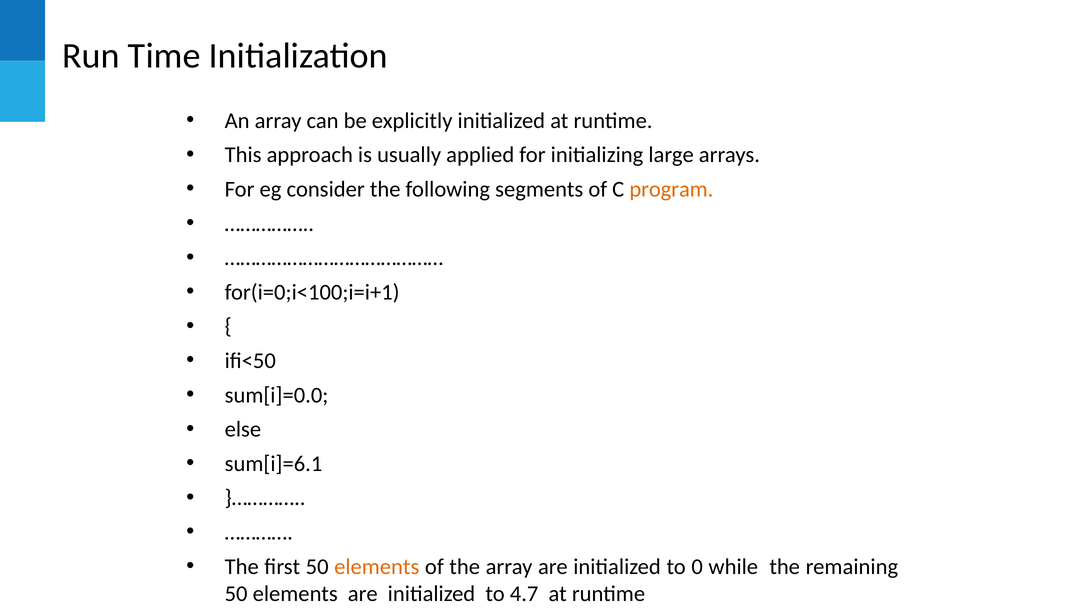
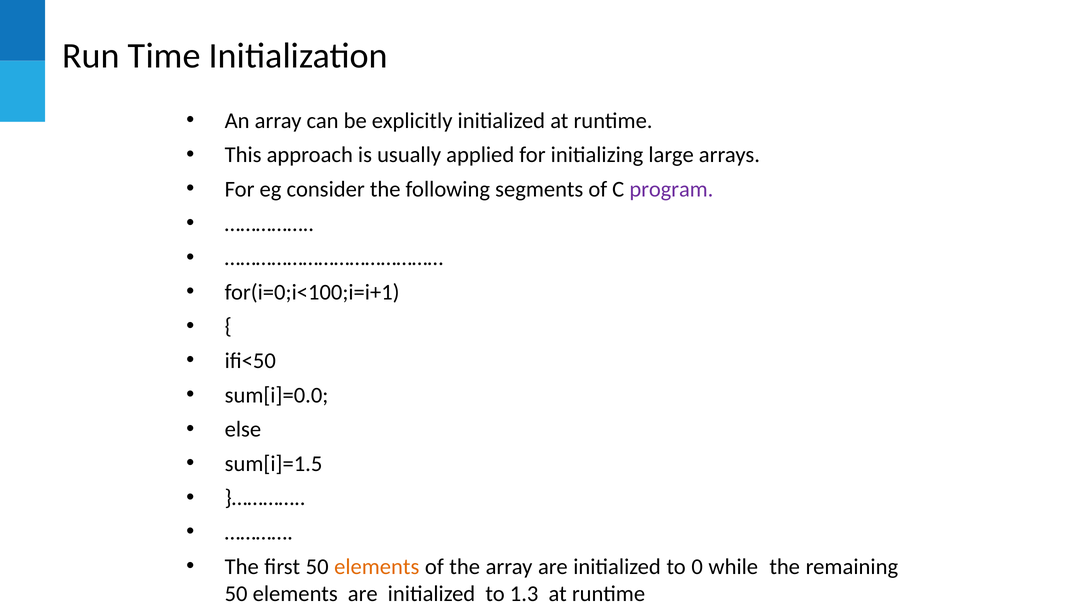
program colour: orange -> purple (671, 189)
sum[i]=6.1: sum[i]=6.1 -> sum[i]=1.5 (274, 464)
4.7: 4.7 -> 1.3 (524, 594)
